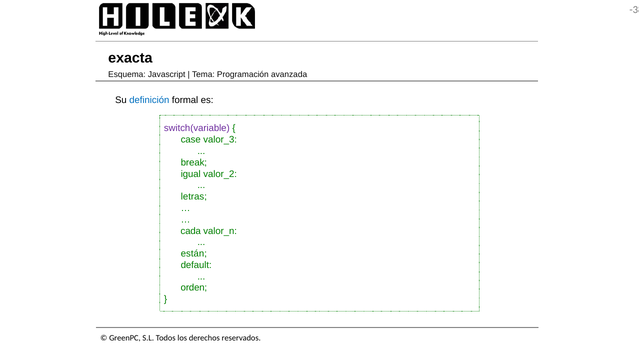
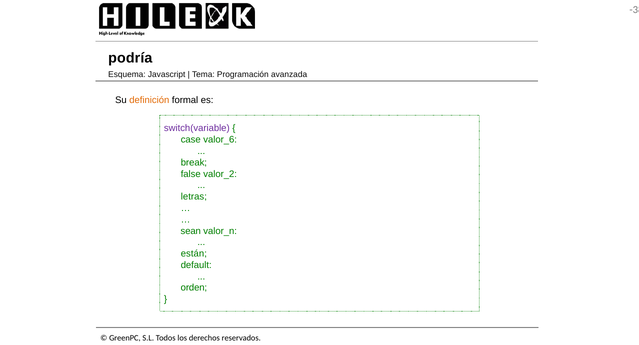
exacta: exacta -> podría (130, 58)
definición colour: blue -> orange (149, 100)
valor_3: valor_3 -> valor_6 (220, 140)
igual: igual -> false (191, 174)
cada: cada -> sean (191, 231)
